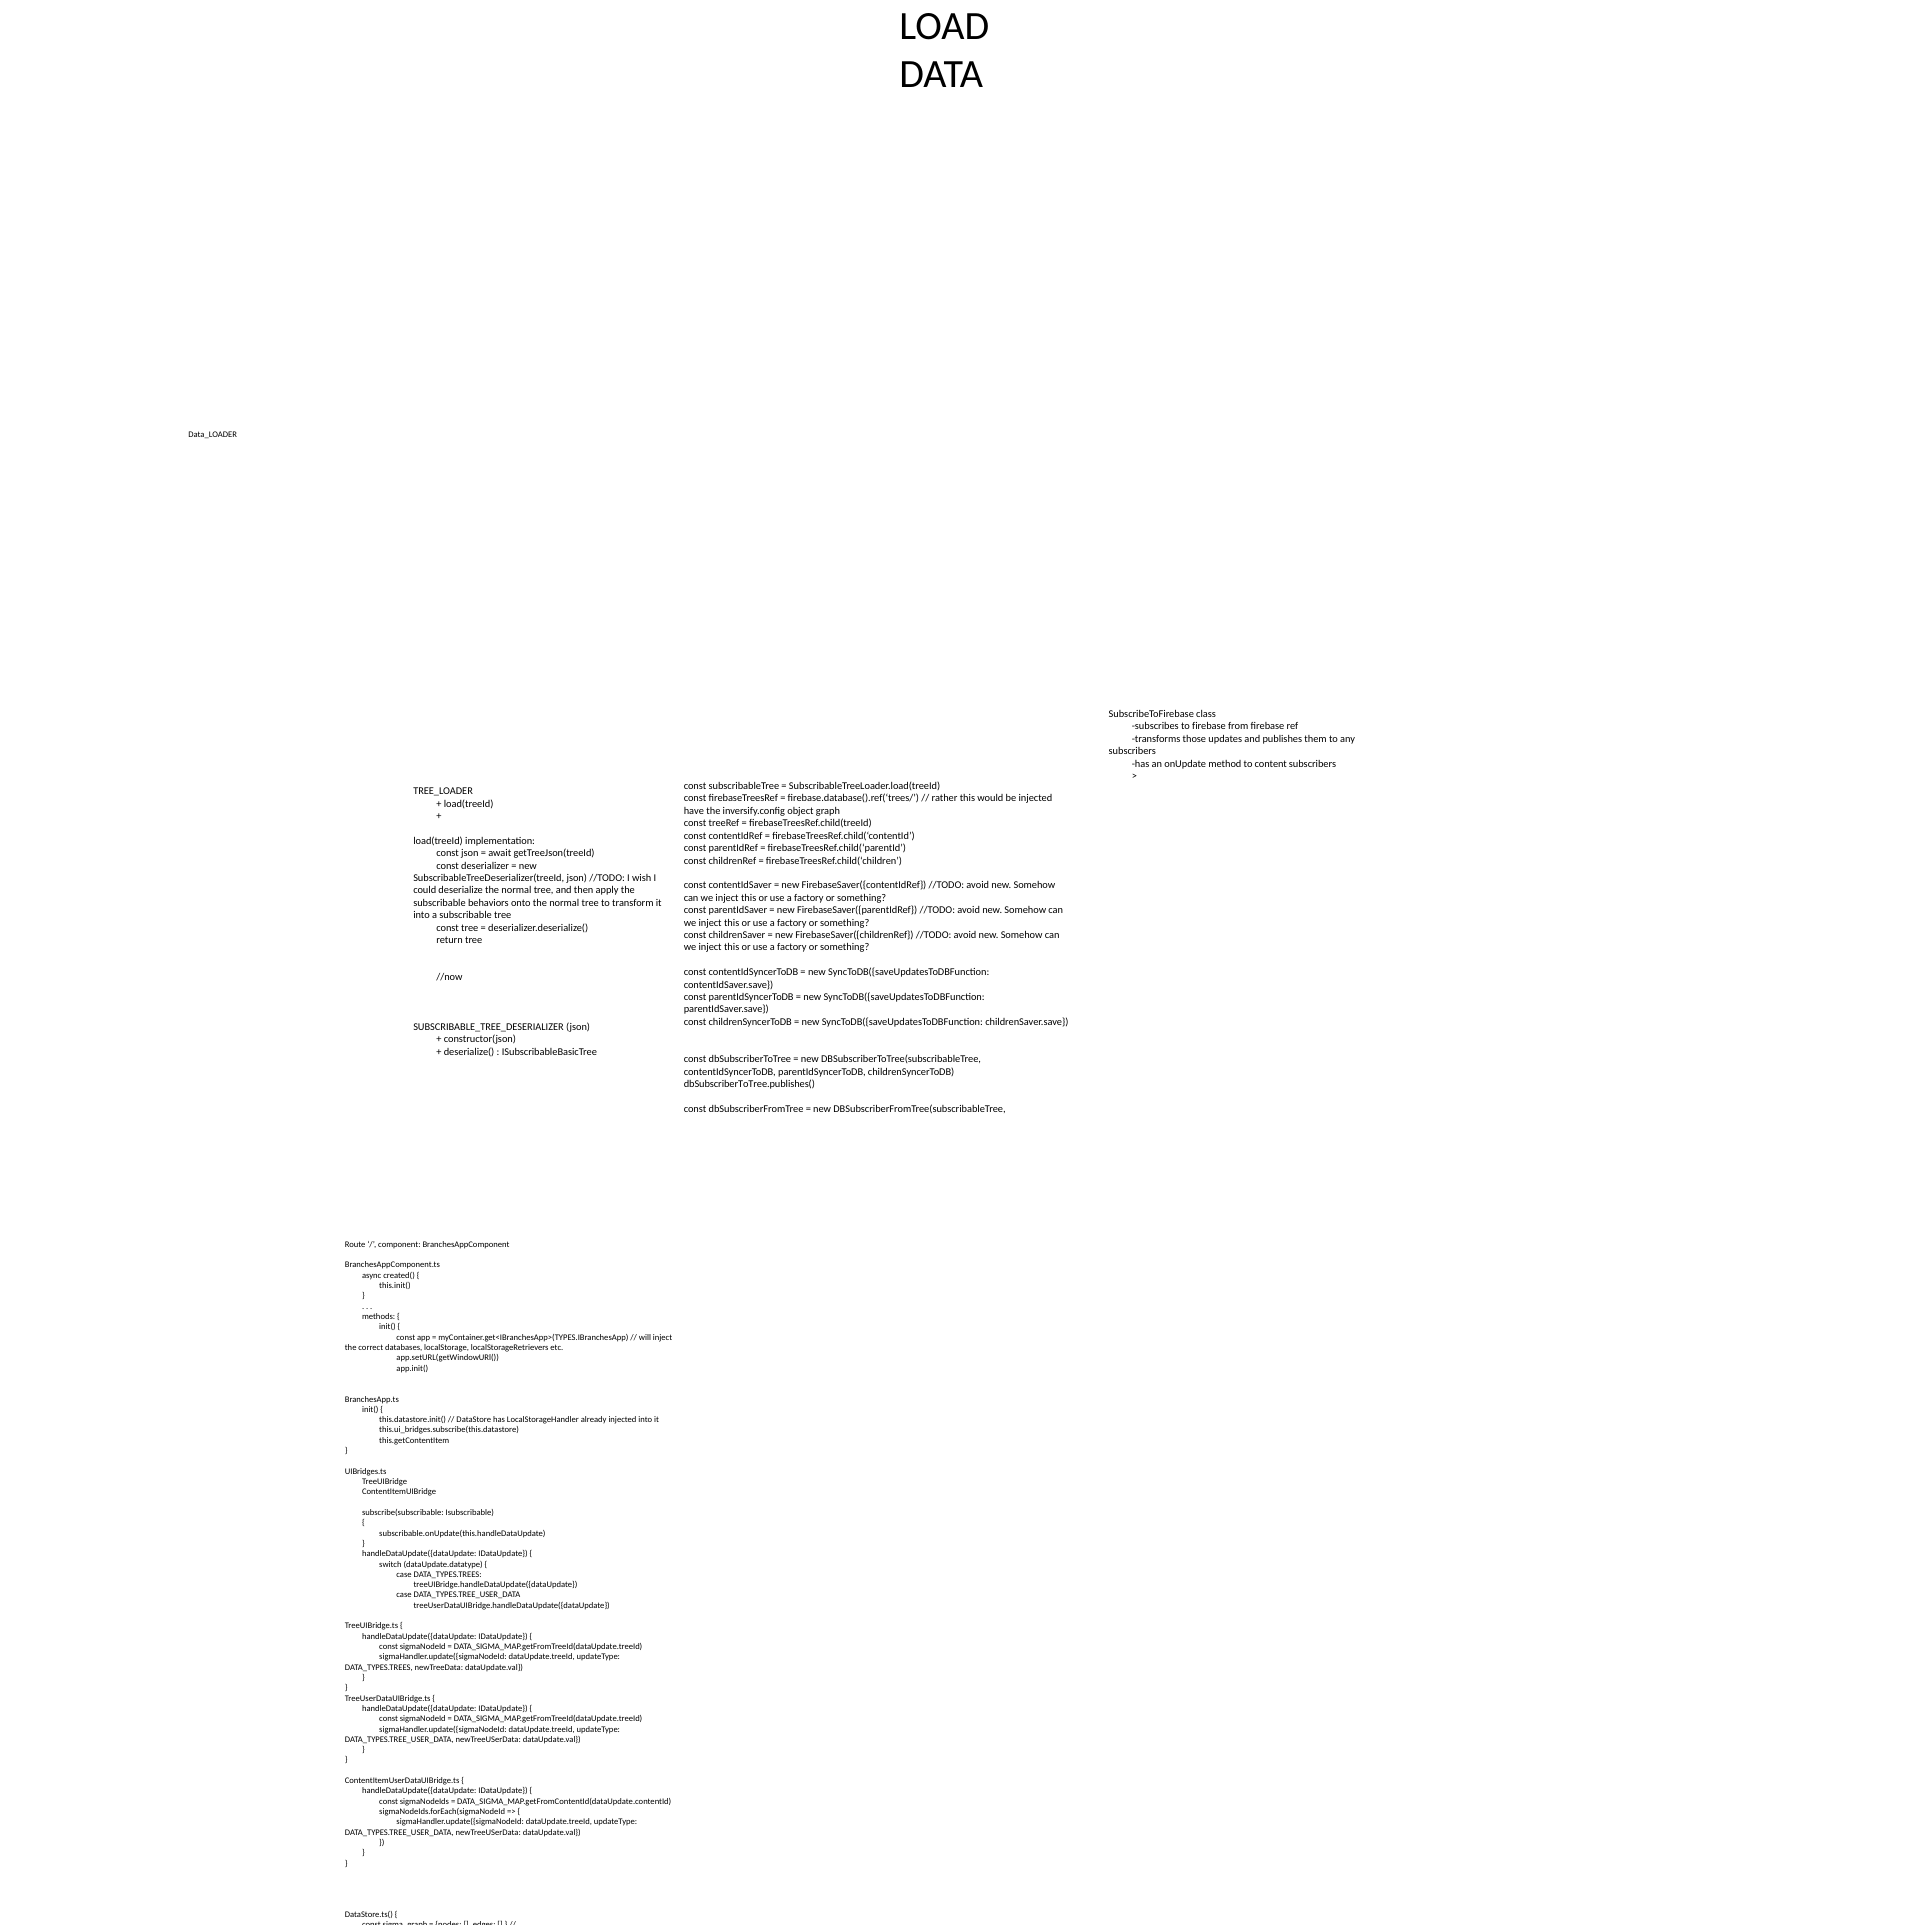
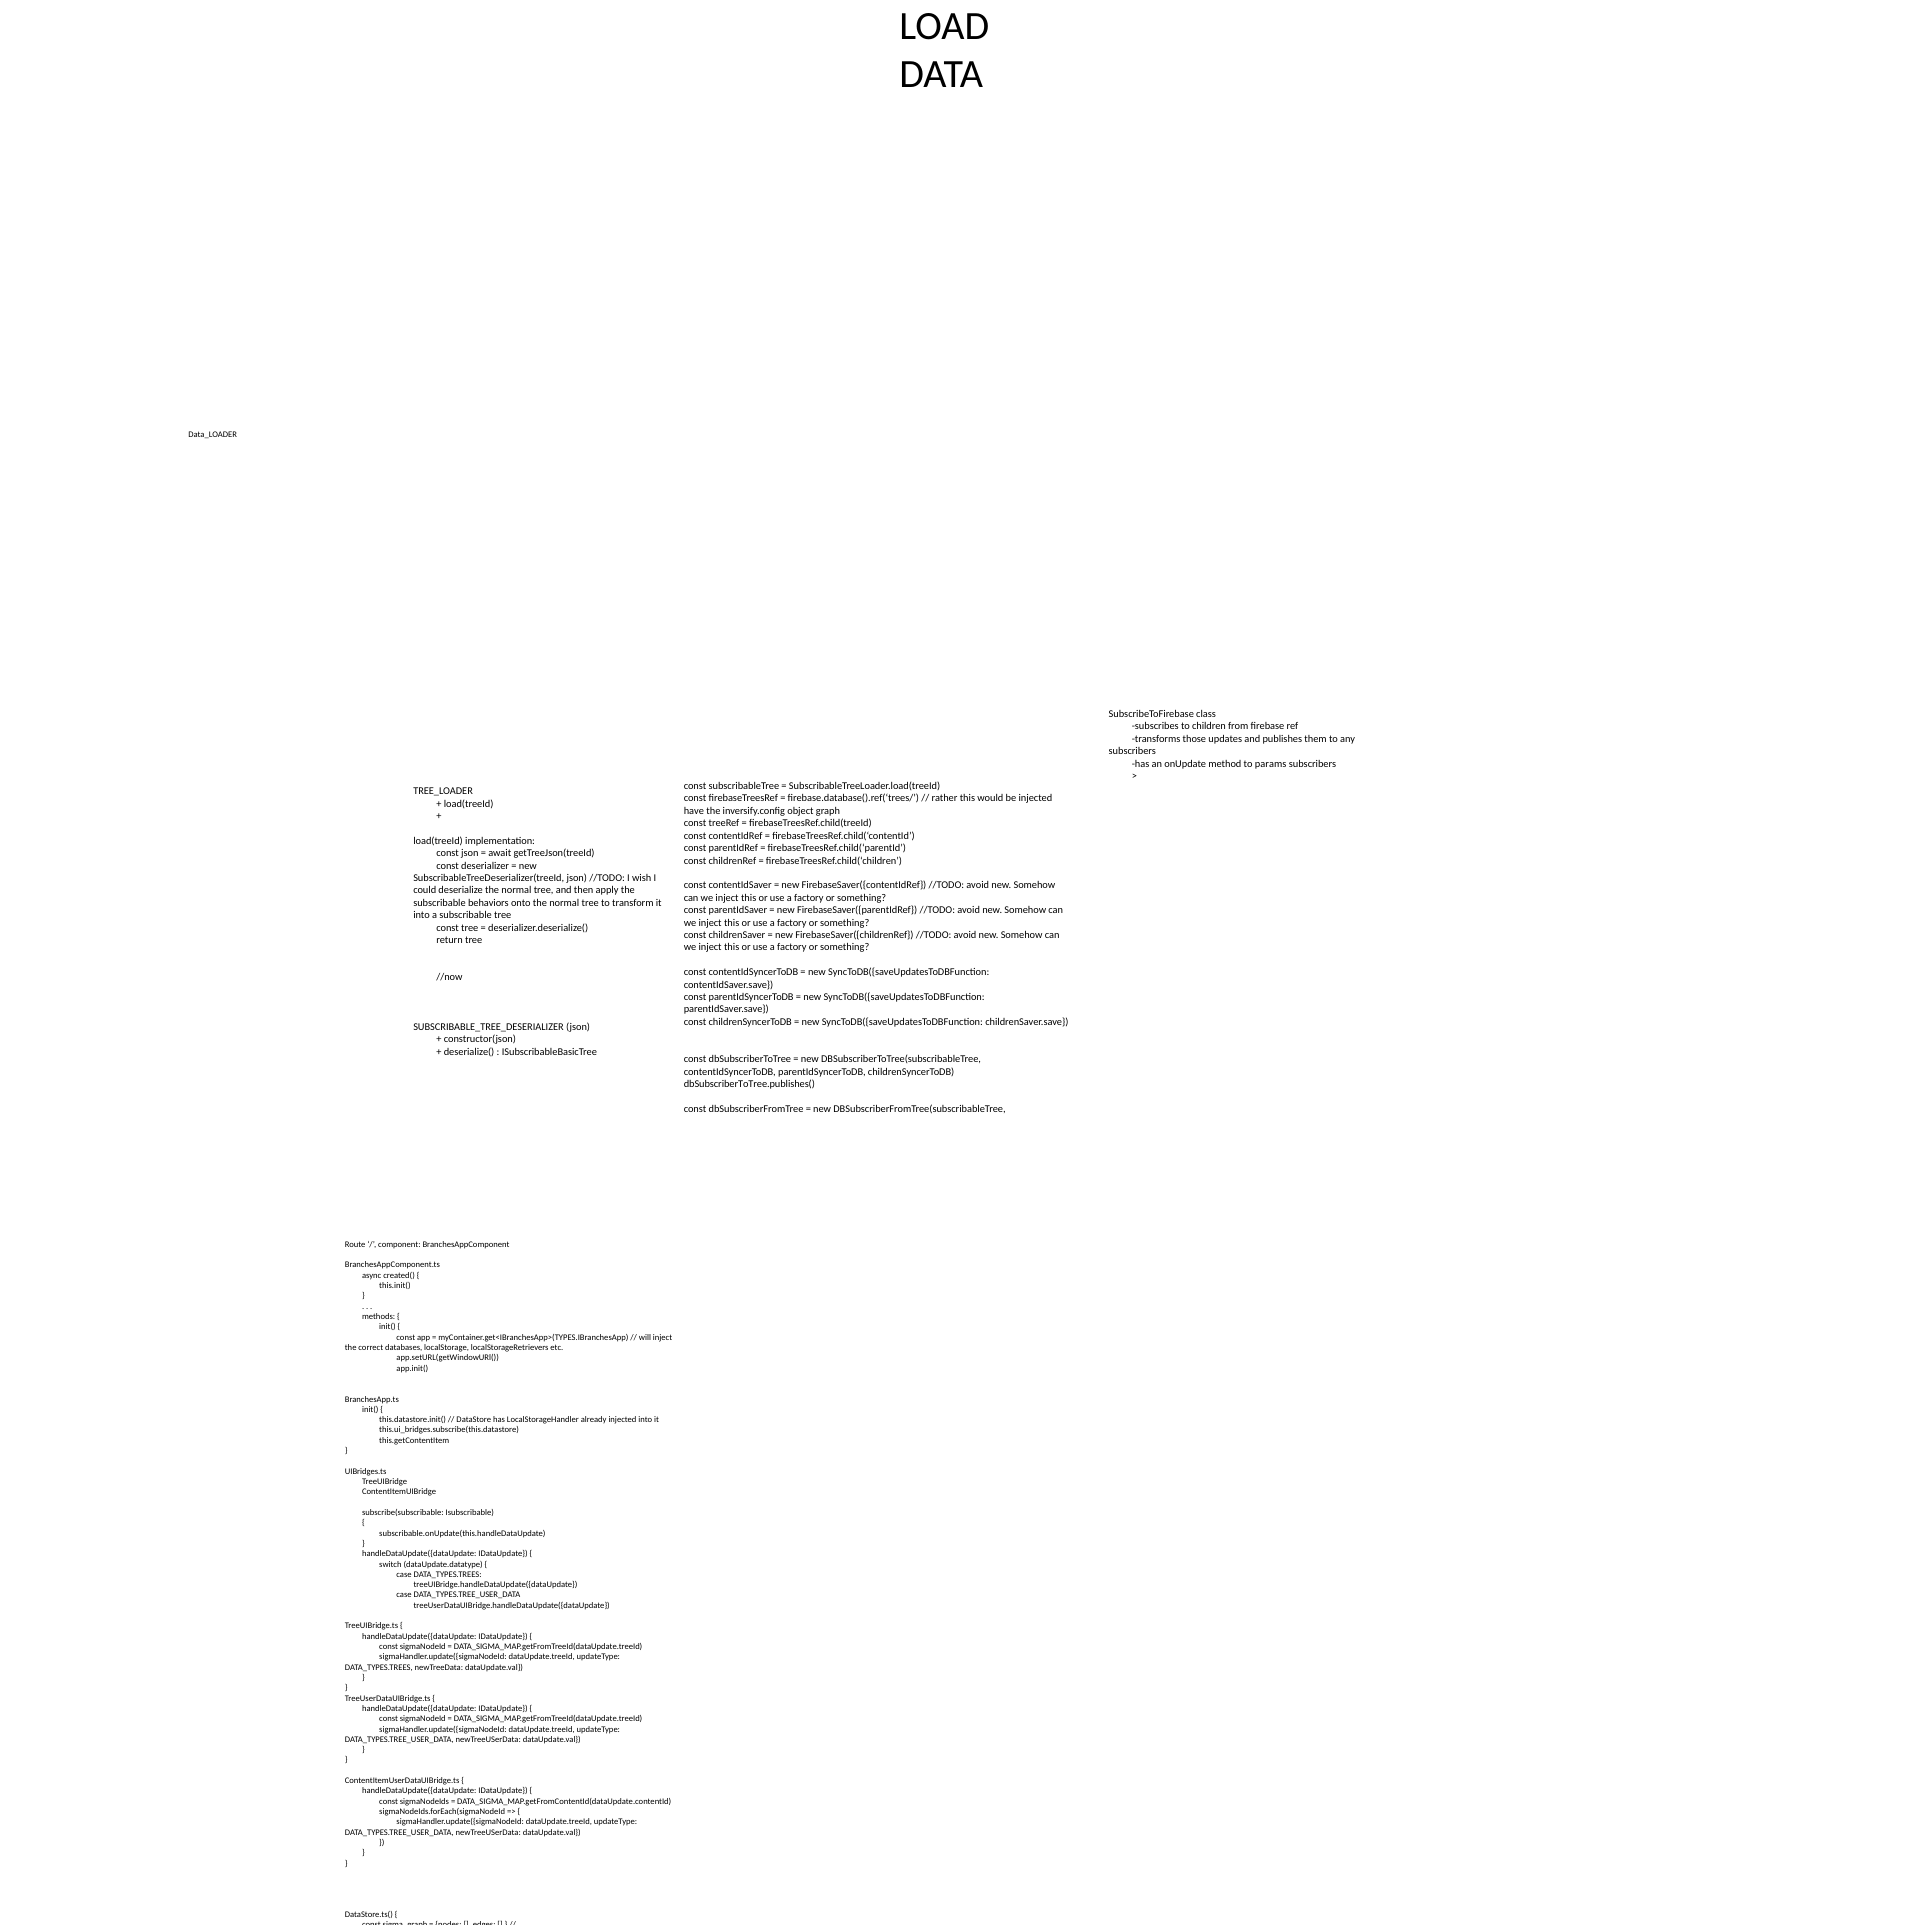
to firebase: firebase -> children (1209, 726)
content: content -> params (1271, 764)
